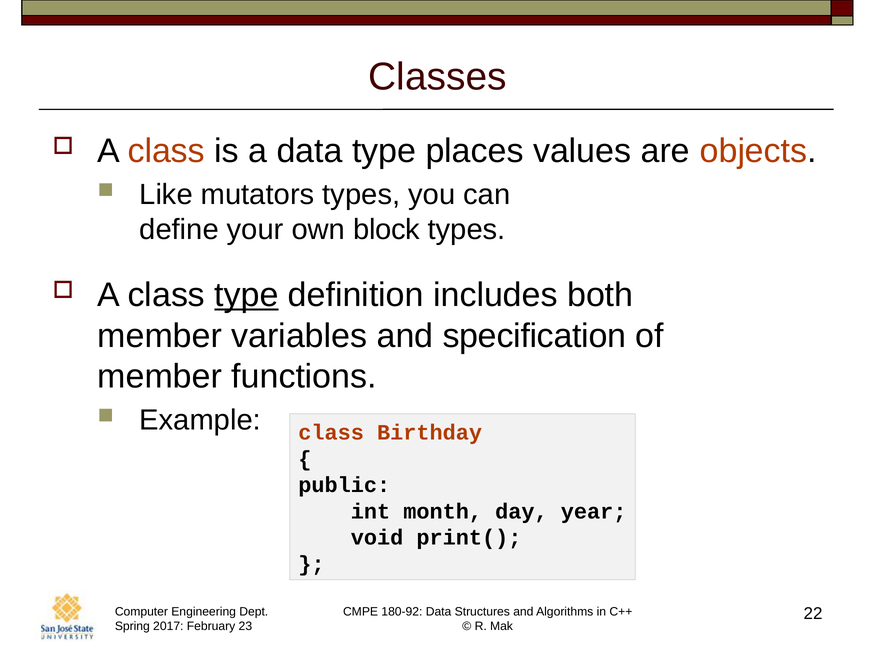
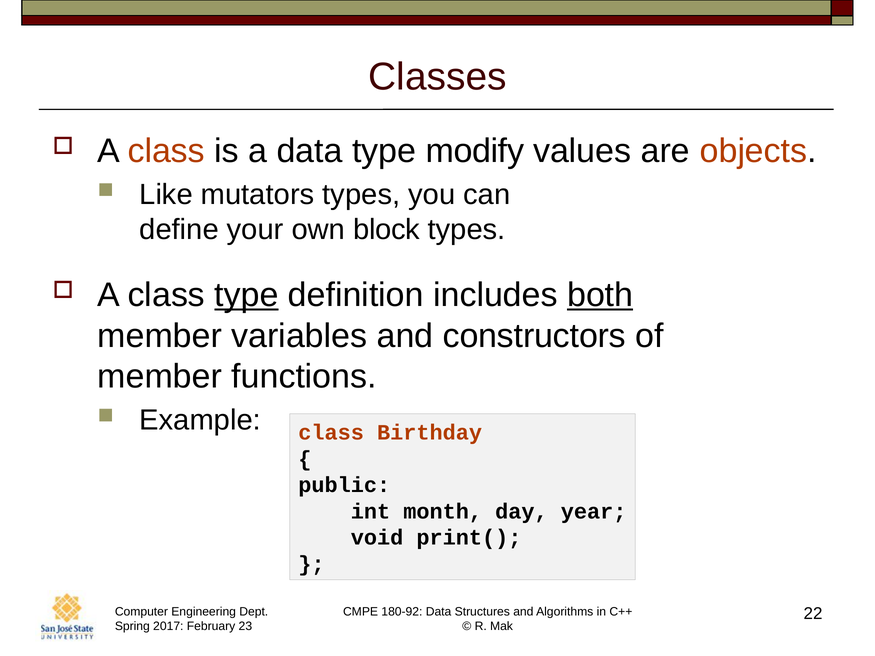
places: places -> modify (475, 151)
both underline: none -> present (600, 295)
specification: specification -> constructors (534, 336)
